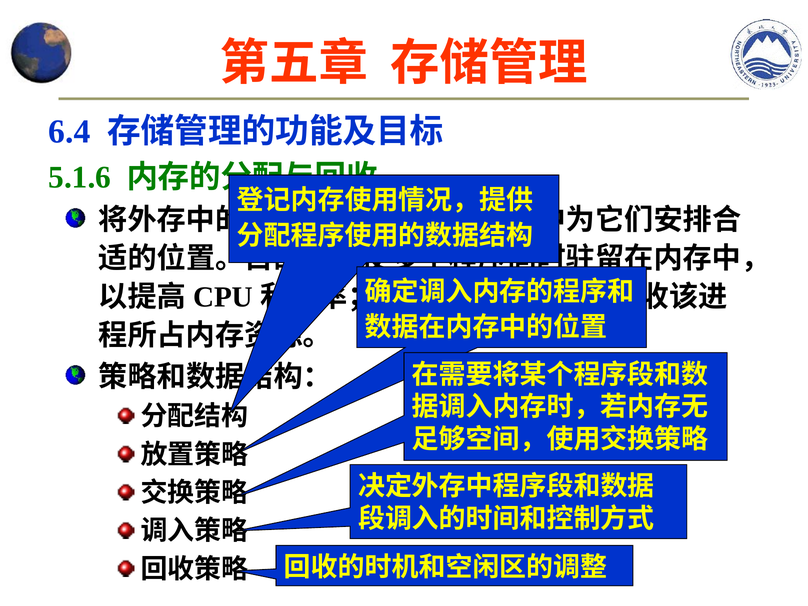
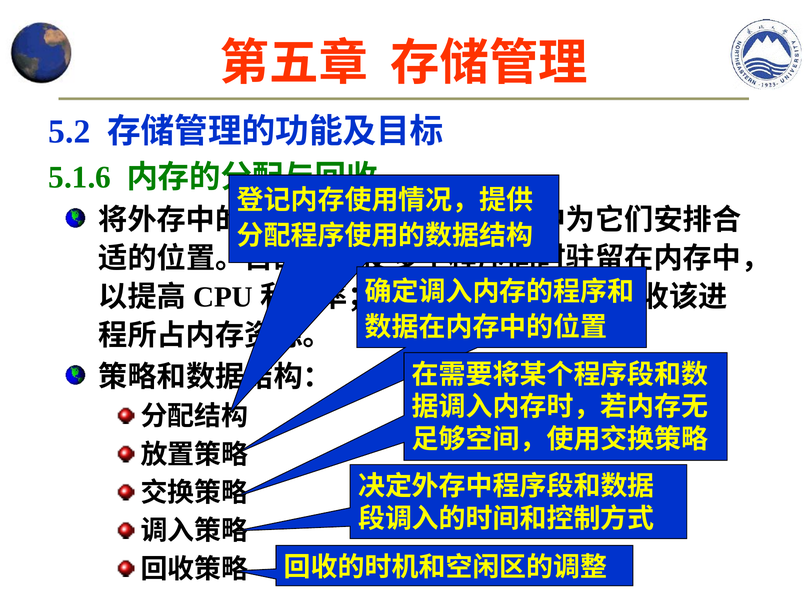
6.4: 6.4 -> 5.2 (70, 132)
